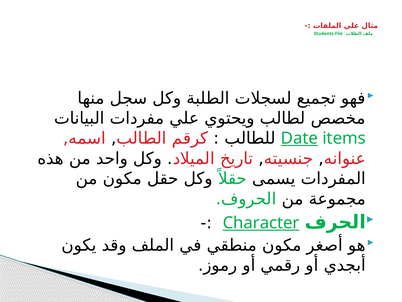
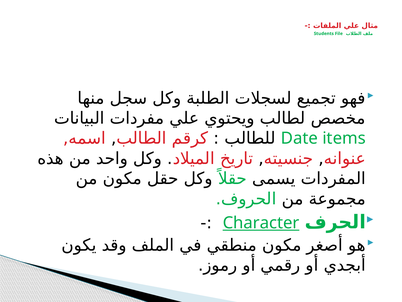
Date underline: present -> none (299, 138)
